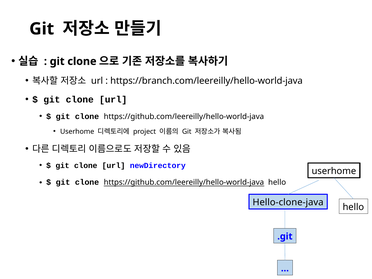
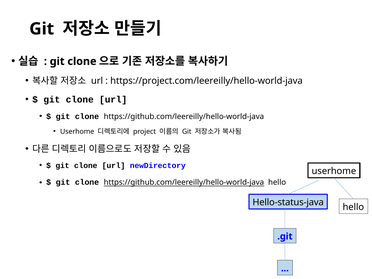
https://branch.com/leereilly/hello-world-java: https://branch.com/leereilly/hello-world-java -> https://project.com/leereilly/hello-world-java (206, 81)
Hello-clone-java: Hello-clone-java -> Hello-status-java (288, 202)
